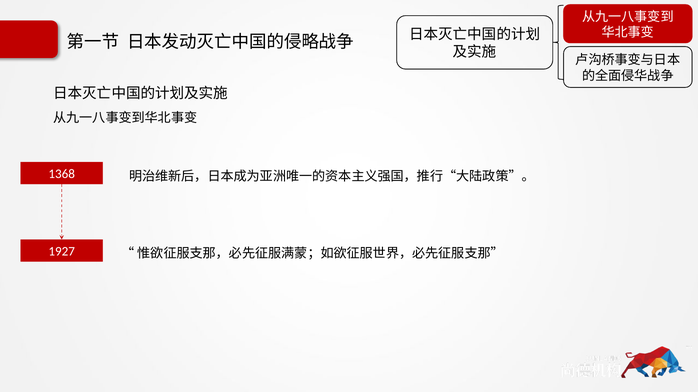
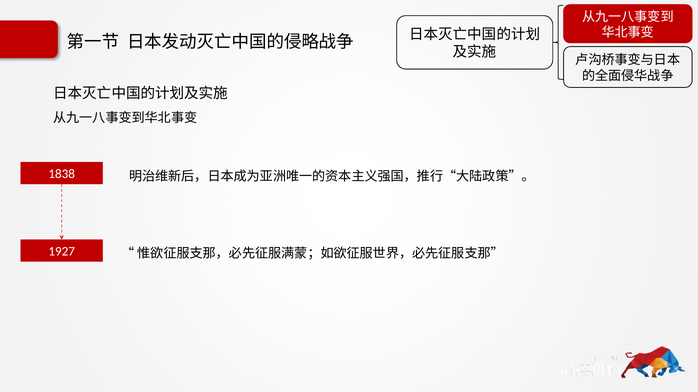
1368: 1368 -> 1838 (62, 174)
